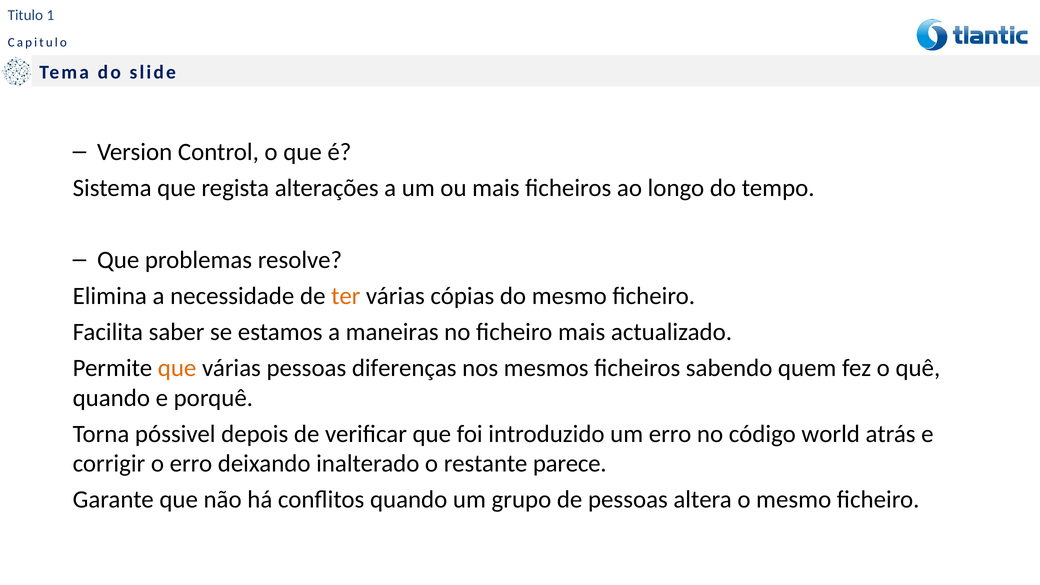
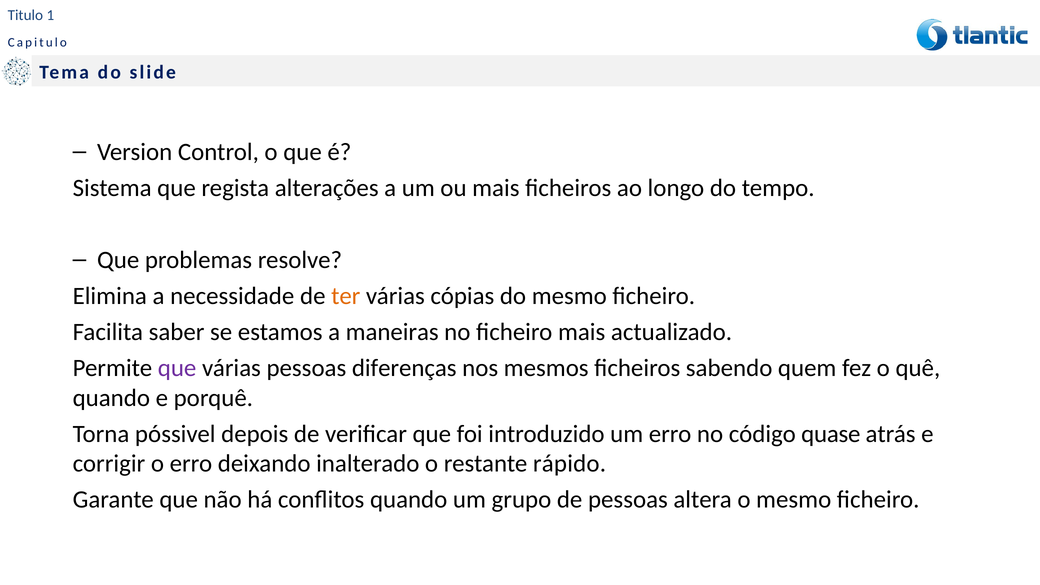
que colour: orange -> purple (177, 368)
world: world -> quase (831, 434)
parece: parece -> rápido (570, 464)
